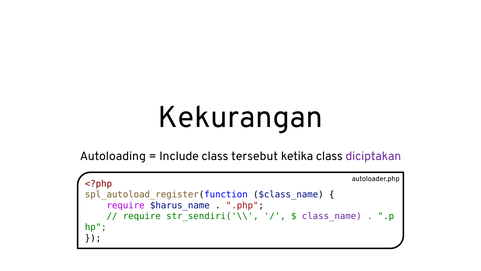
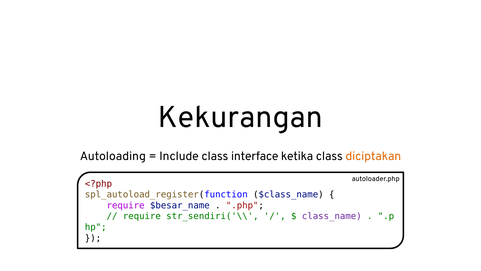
tersebut: tersebut -> interface (255, 156)
diciptakan colour: purple -> orange (373, 156)
$harus_name: $harus_name -> $besar_name (180, 205)
